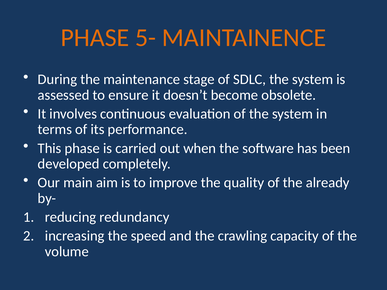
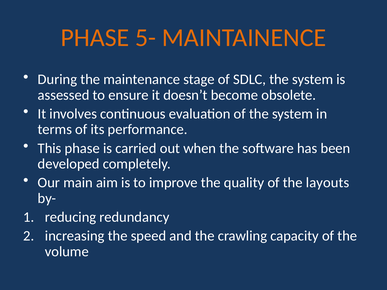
already: already -> layouts (328, 183)
